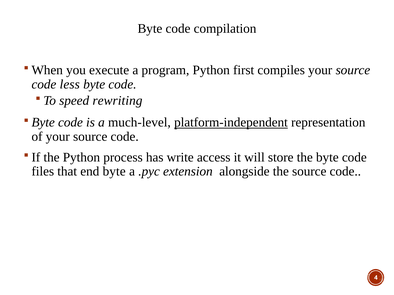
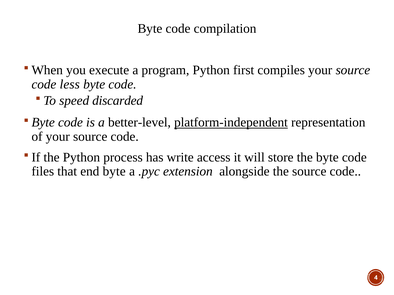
rewriting: rewriting -> discarded (118, 101)
much-level: much-level -> better-level (139, 123)
